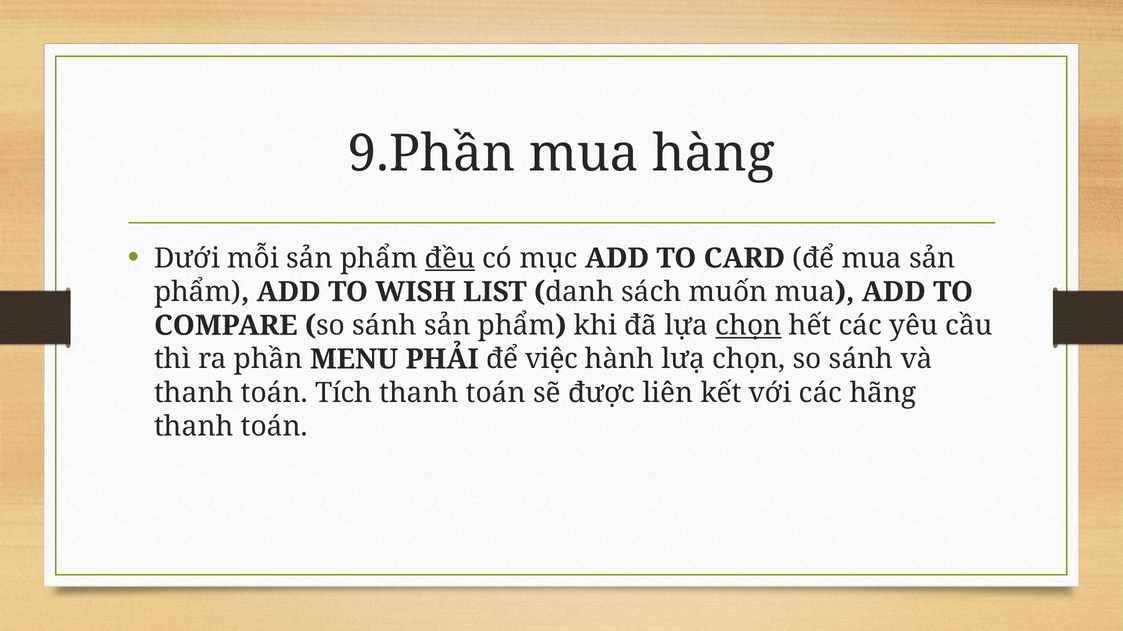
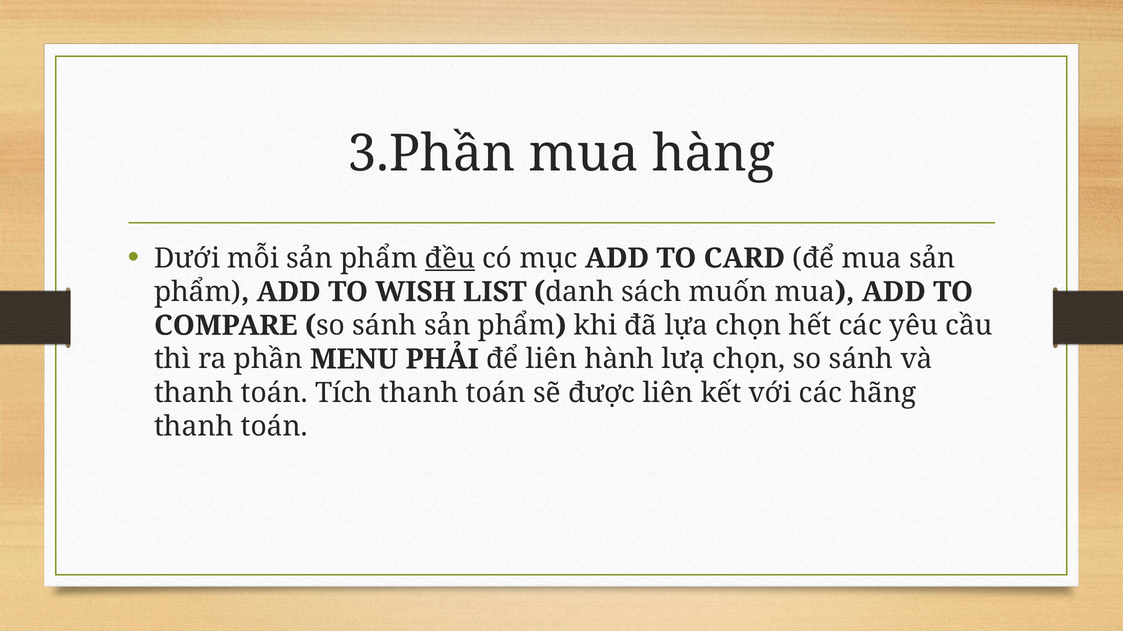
9.Phần: 9.Phần -> 3.Phần (431, 154)
chọn underline: present -> none (748, 326)
để việc: việc -> liên (551, 360)
